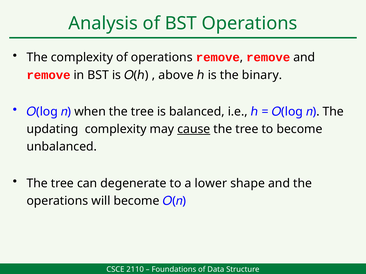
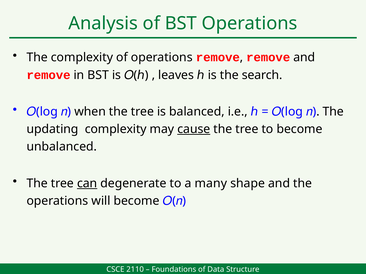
above: above -> leaves (176, 75)
binary: binary -> search (262, 75)
can underline: none -> present (87, 184)
lower: lower -> many (211, 184)
